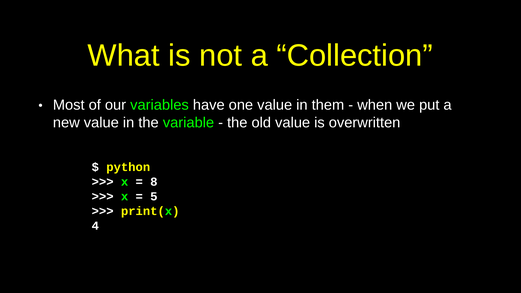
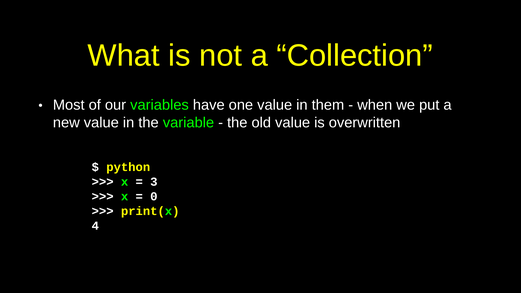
8: 8 -> 3 (154, 182)
5: 5 -> 0 (154, 196)
